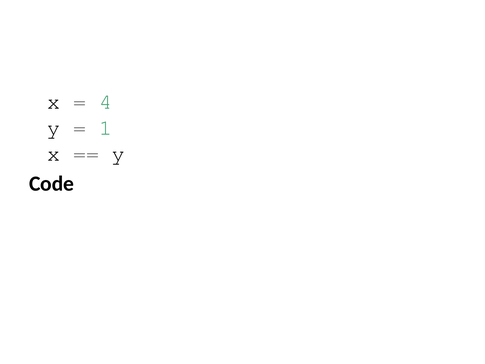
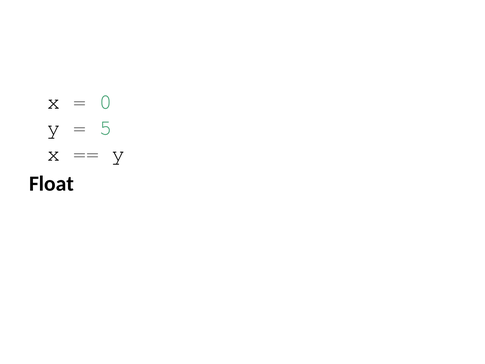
4: 4 -> 0 (105, 102)
1: 1 -> 5 (105, 128)
Code: Code -> Float (51, 184)
